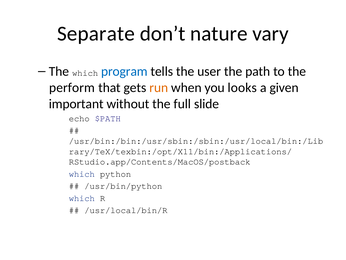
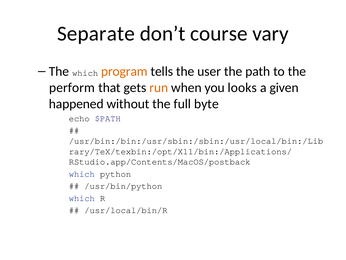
nature: nature -> course (219, 33)
program colour: blue -> orange (124, 71)
important: important -> happened (76, 104)
slide: slide -> byte (206, 104)
